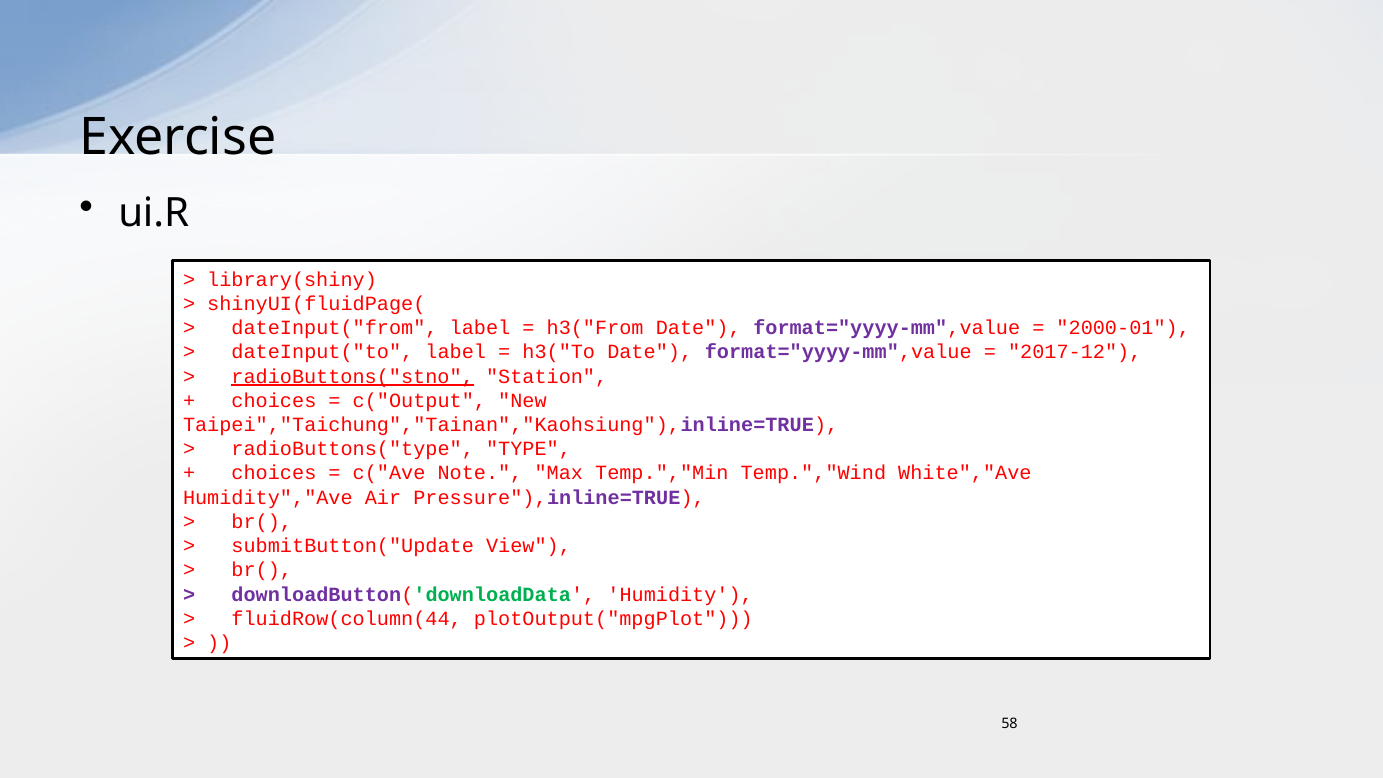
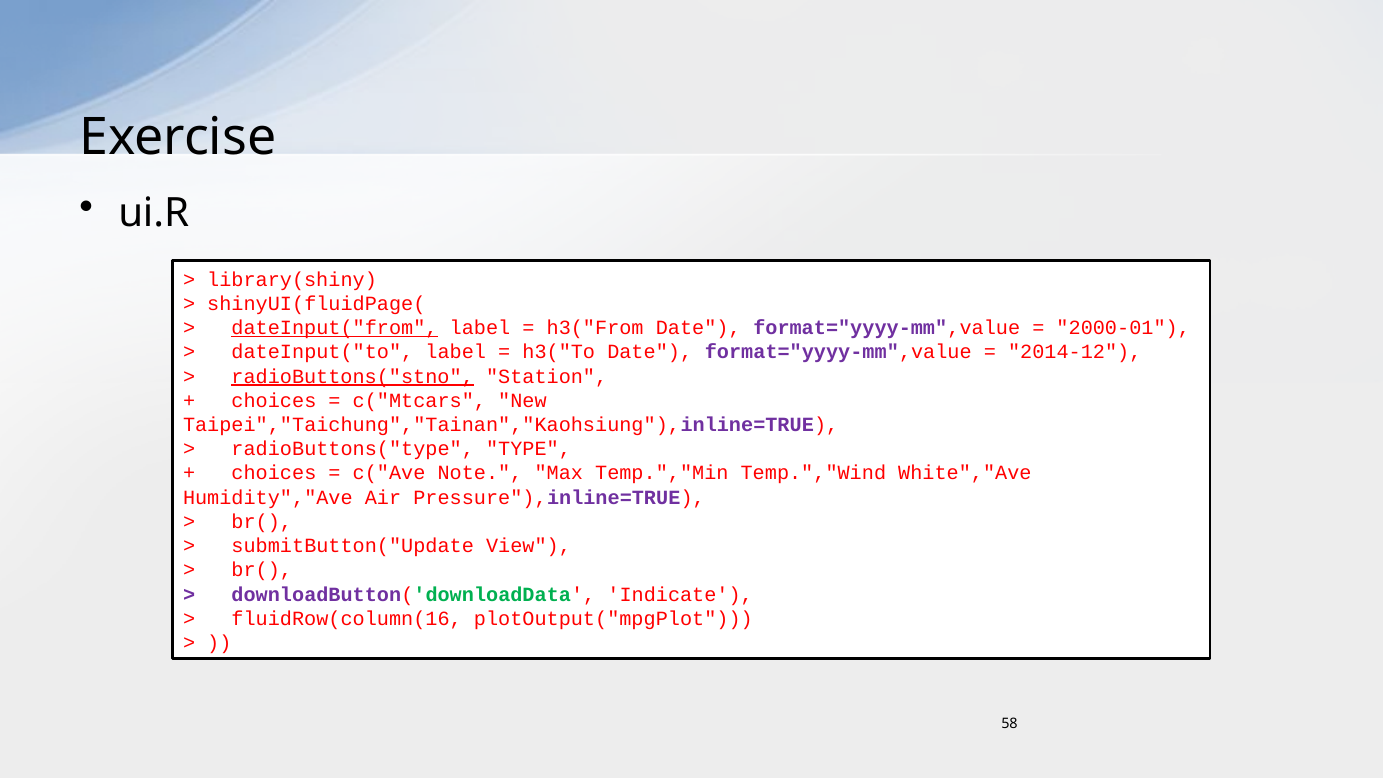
dateInput("from underline: none -> present (334, 328)
2017-12: 2017-12 -> 2014-12 (1075, 352)
c("Output: c("Output -> c("Mtcars (419, 401)
Humidity: Humidity -> Indicate (680, 594)
fluidRow(column(44: fluidRow(column(44 -> fluidRow(column(16 (347, 619)
